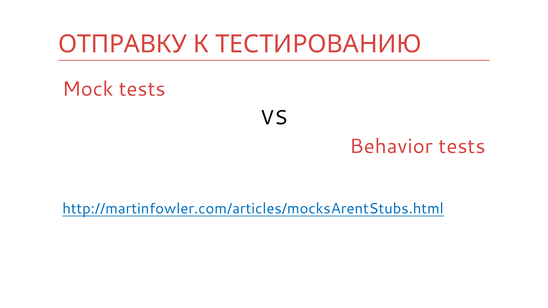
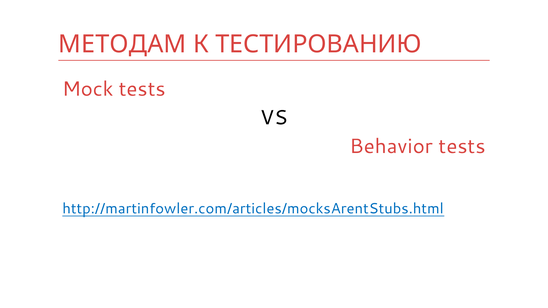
ОТПРАВКУ: ОТПРАВКУ -> МЕТОДАМ (122, 44)
